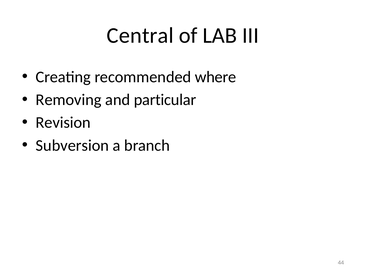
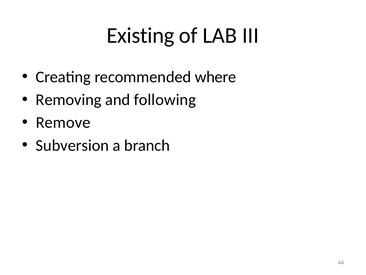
Central: Central -> Existing (140, 35)
particular: particular -> following (165, 100)
Revision: Revision -> Remove (63, 122)
